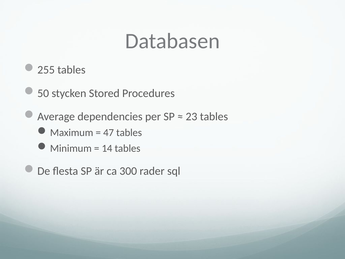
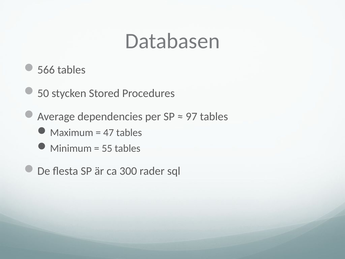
255: 255 -> 566 (46, 70)
23: 23 -> 97 (191, 117)
14: 14 -> 55 (107, 148)
